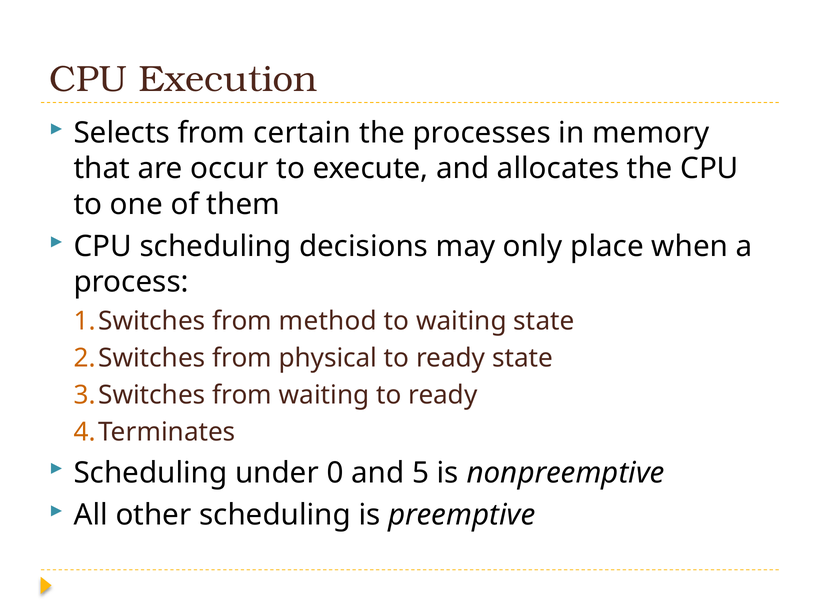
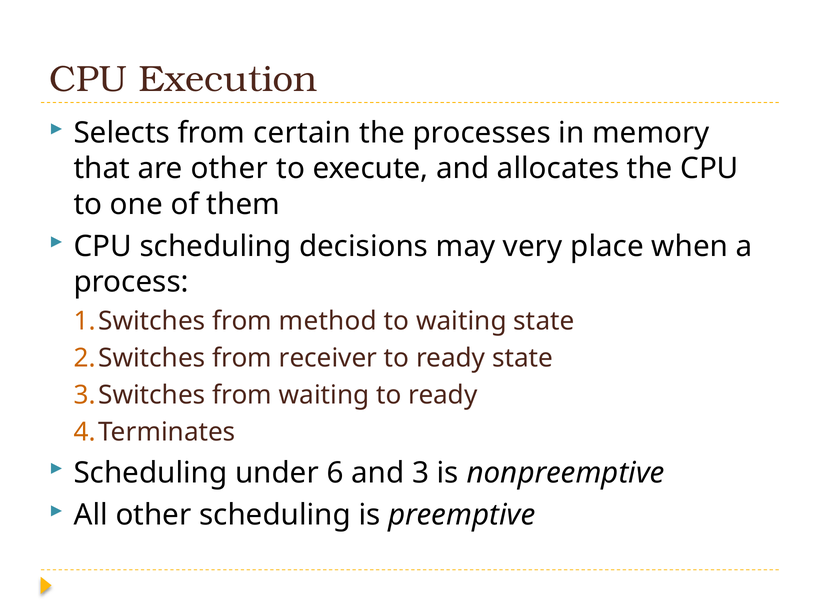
are occur: occur -> other (229, 169)
only: only -> very (533, 247)
physical: physical -> receiver (328, 358)
0: 0 -> 6 (335, 473)
5: 5 -> 3 (421, 473)
